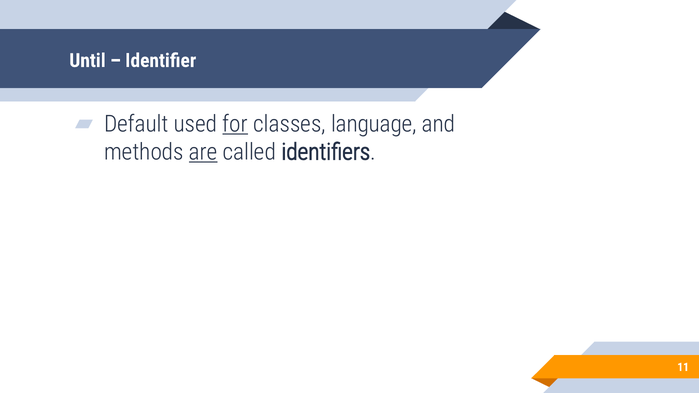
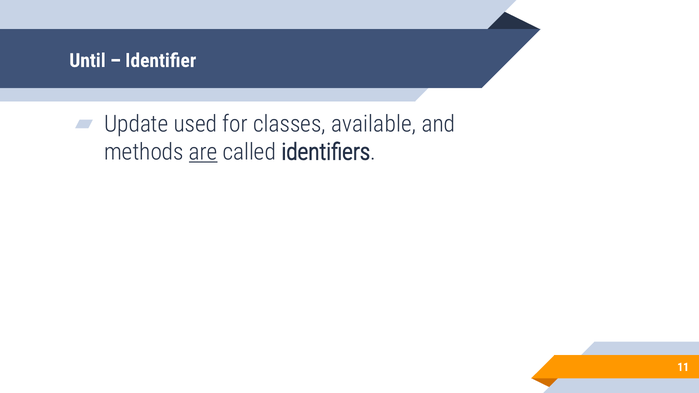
Default: Default -> Update (136, 124)
for underline: present -> none (235, 124)
language: language -> available (374, 124)
